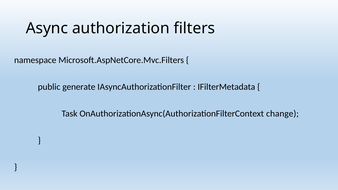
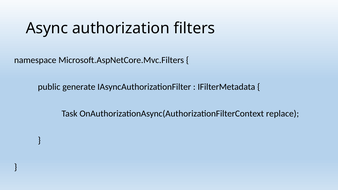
change: change -> replace (282, 114)
